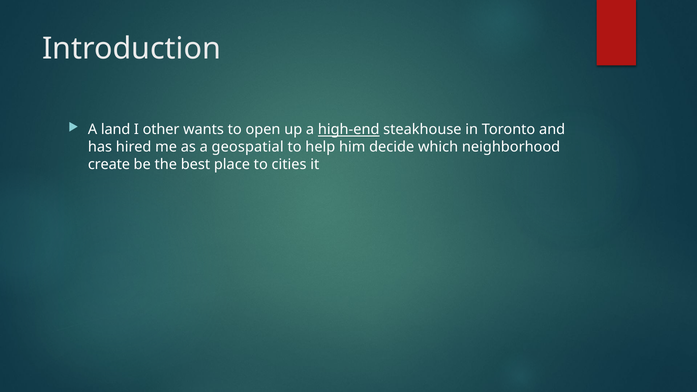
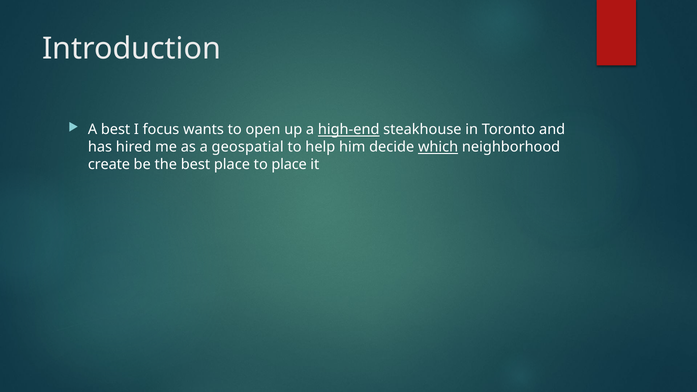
A land: land -> best (116, 130)
other: other -> focus (161, 130)
which underline: none -> present (438, 147)
to cities: cities -> place (289, 165)
